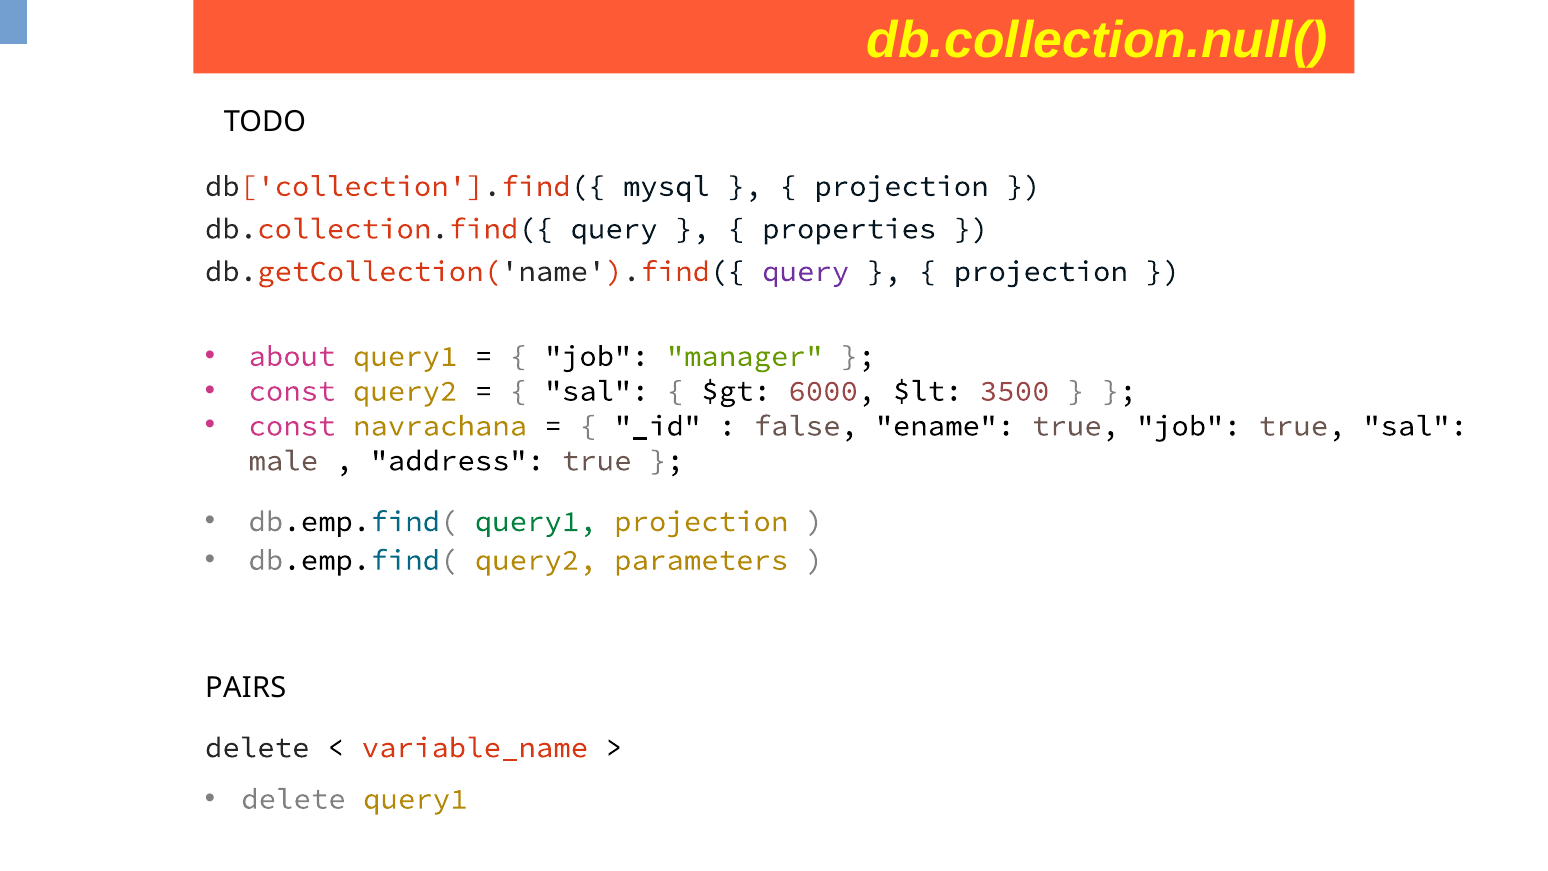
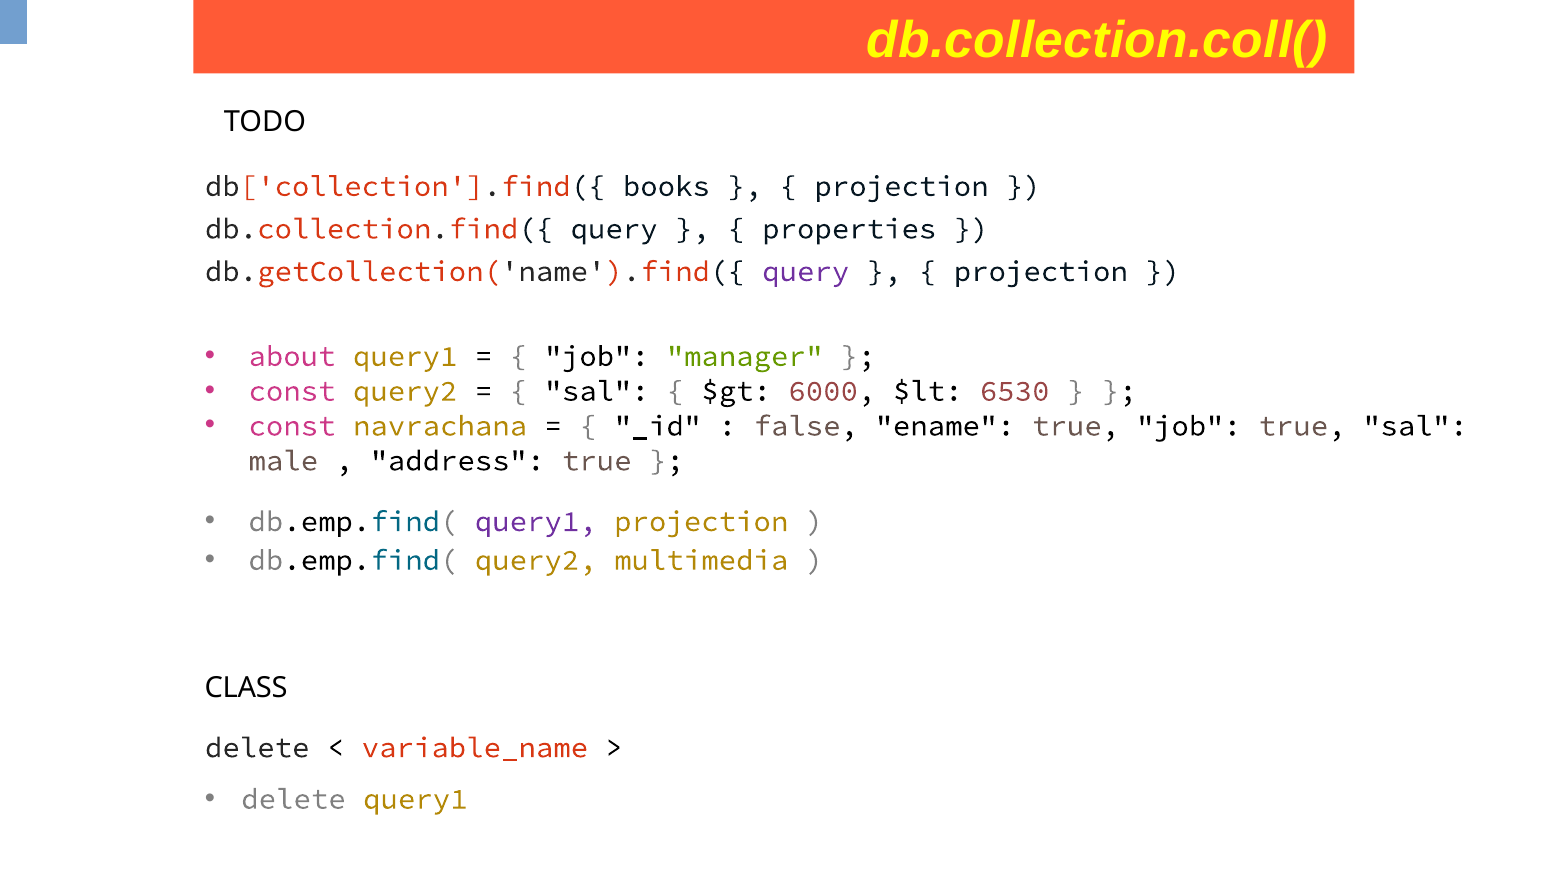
db.collection.null(: db.collection.null( -> db.collection.coll( (1097, 40)
mysql: mysql -> books (666, 186)
3500: 3500 -> 6530 (1015, 391)
query1 colour: green -> purple (536, 521)
parameters: parameters -> multimedia (701, 560)
PAIRS: PAIRS -> CLASS (246, 688)
